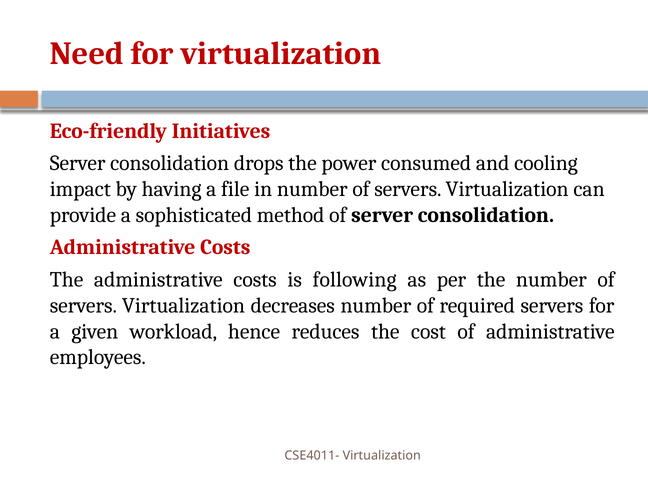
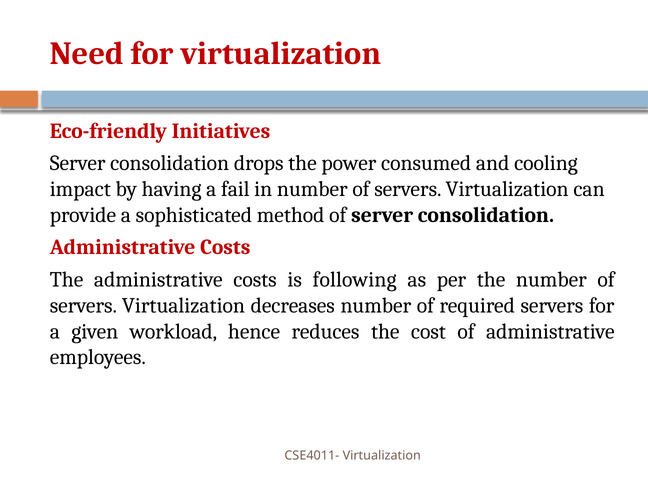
file: file -> fail (235, 189)
